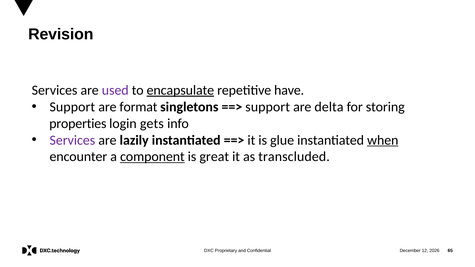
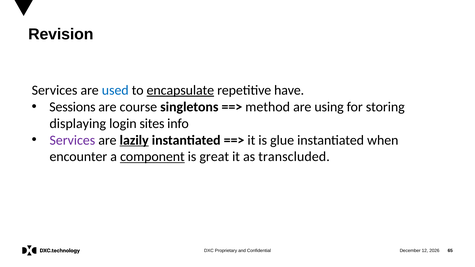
used colour: purple -> blue (115, 90)
Support: Support -> Sessions (72, 107)
format: format -> course (138, 107)
support: support -> method (268, 107)
delta: delta -> using (329, 107)
properties: properties -> displaying (78, 124)
gets: gets -> sites (152, 124)
lazily underline: none -> present (134, 140)
when underline: present -> none (383, 140)
